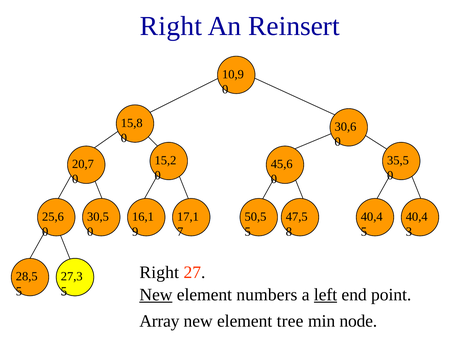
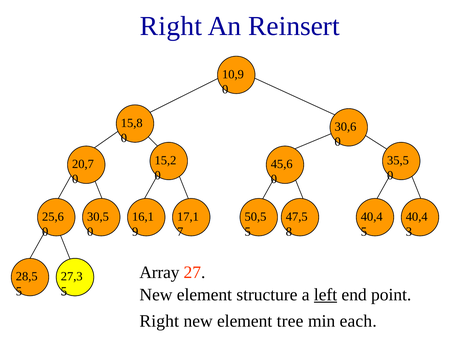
Right: Right -> Array (159, 273)
New underline: present -> none (156, 295)
numbers: numbers -> structure (267, 295)
Array: Array -> Right (159, 321)
node: node -> each (358, 321)
